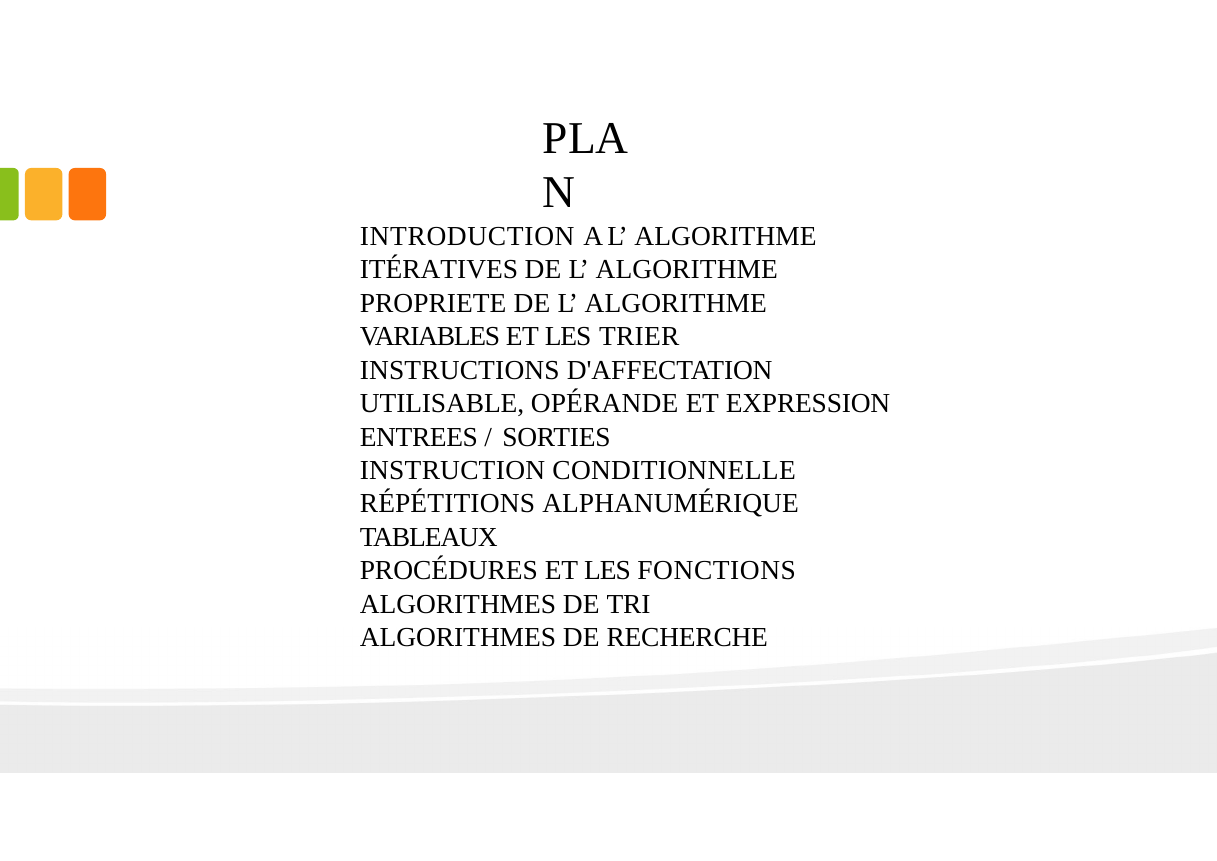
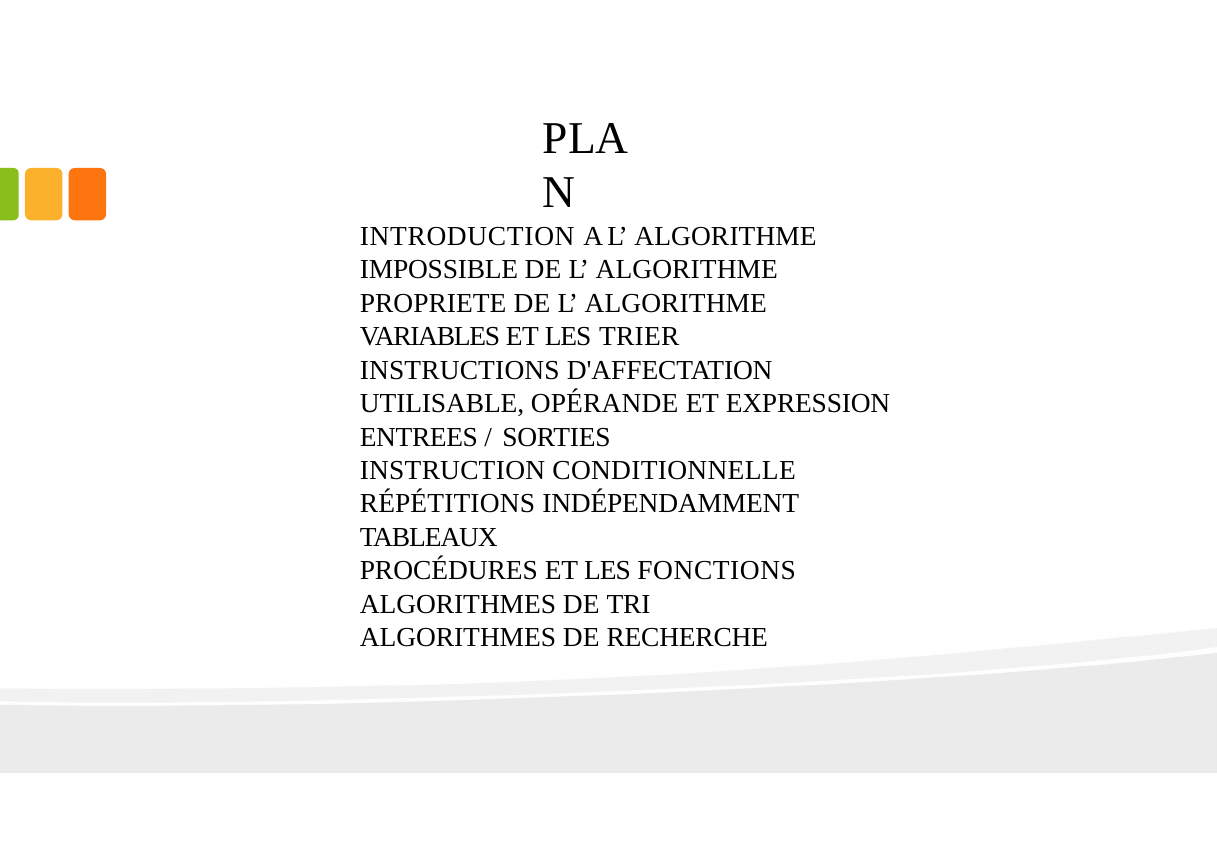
ITÉRATIVES: ITÉRATIVES -> IMPOSSIBLE (439, 270)
ALPHANUMÉRIQUE: ALPHANUMÉRIQUE -> INDÉPENDAMMENT (671, 504)
